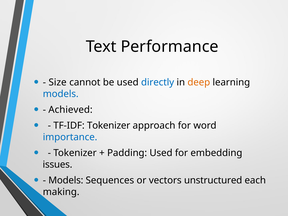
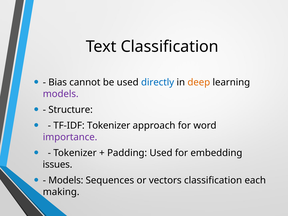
Text Performance: Performance -> Classification (170, 47)
Size: Size -> Bias (58, 82)
models colour: blue -> purple (61, 94)
Achieved: Achieved -> Structure (71, 110)
importance colour: blue -> purple (70, 137)
vectors unstructured: unstructured -> classification (213, 180)
